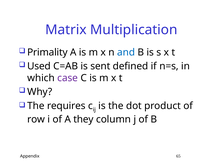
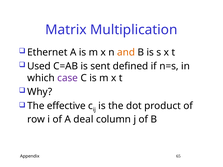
Primality: Primality -> Ethernet (47, 52)
and colour: blue -> orange (126, 52)
requires: requires -> effective (66, 106)
they: they -> deal (83, 119)
